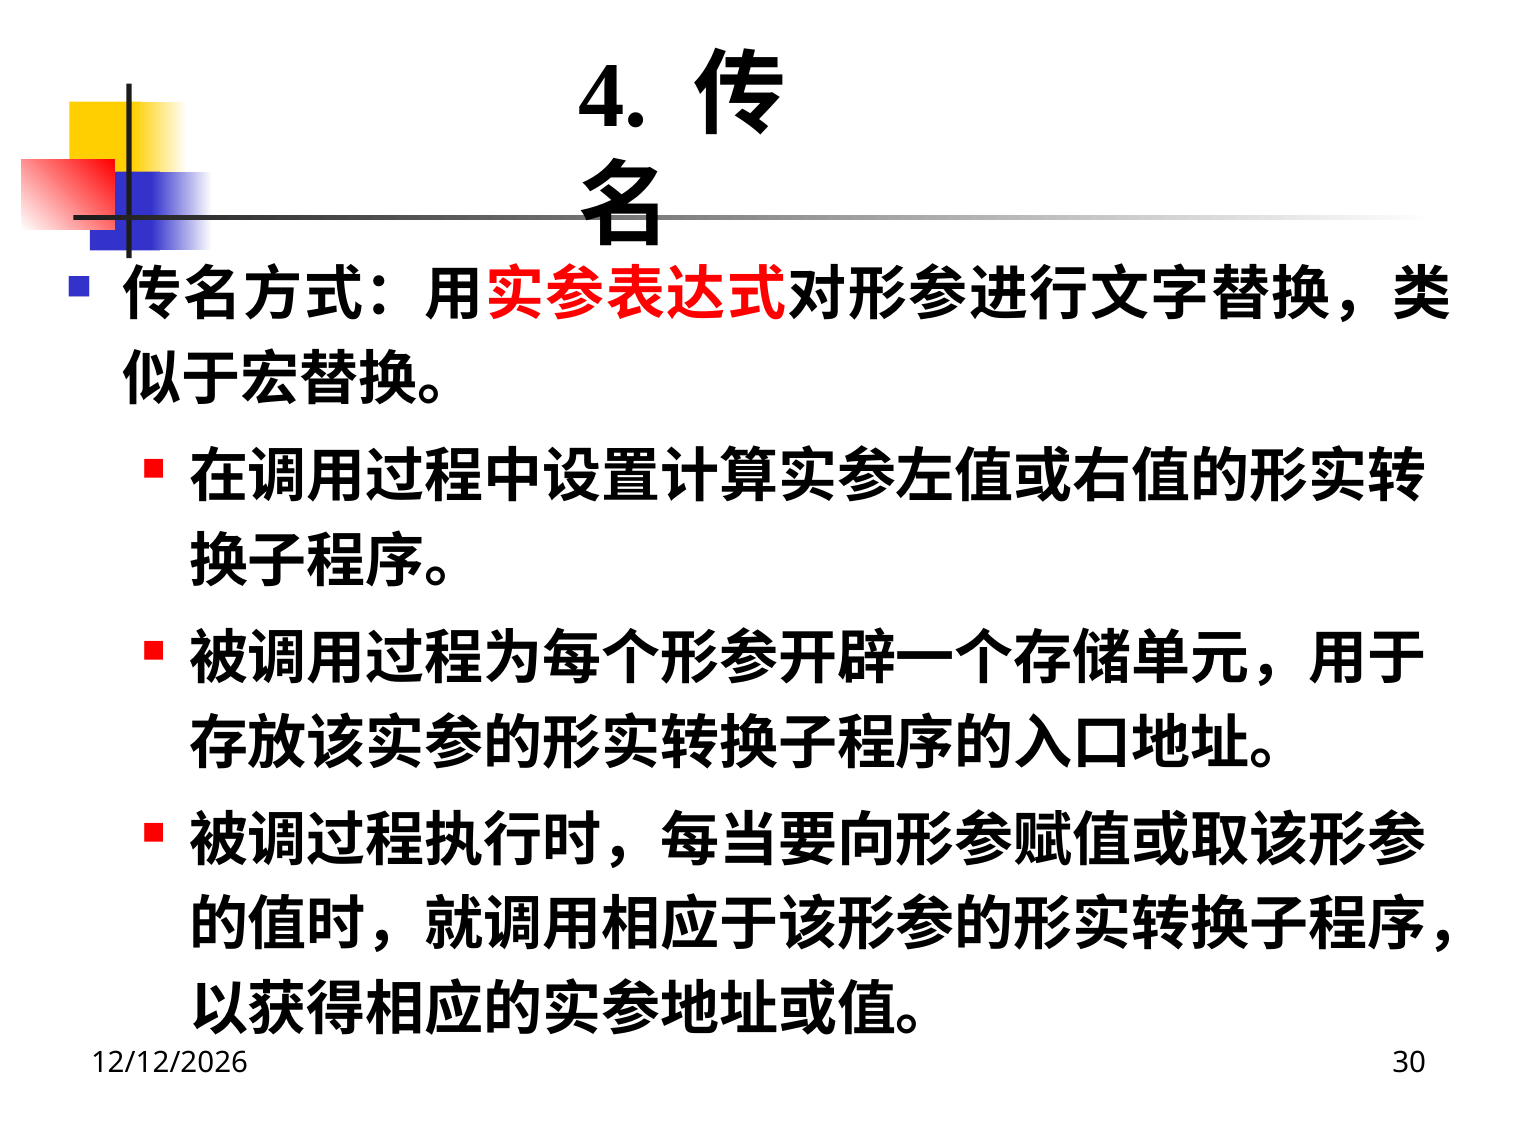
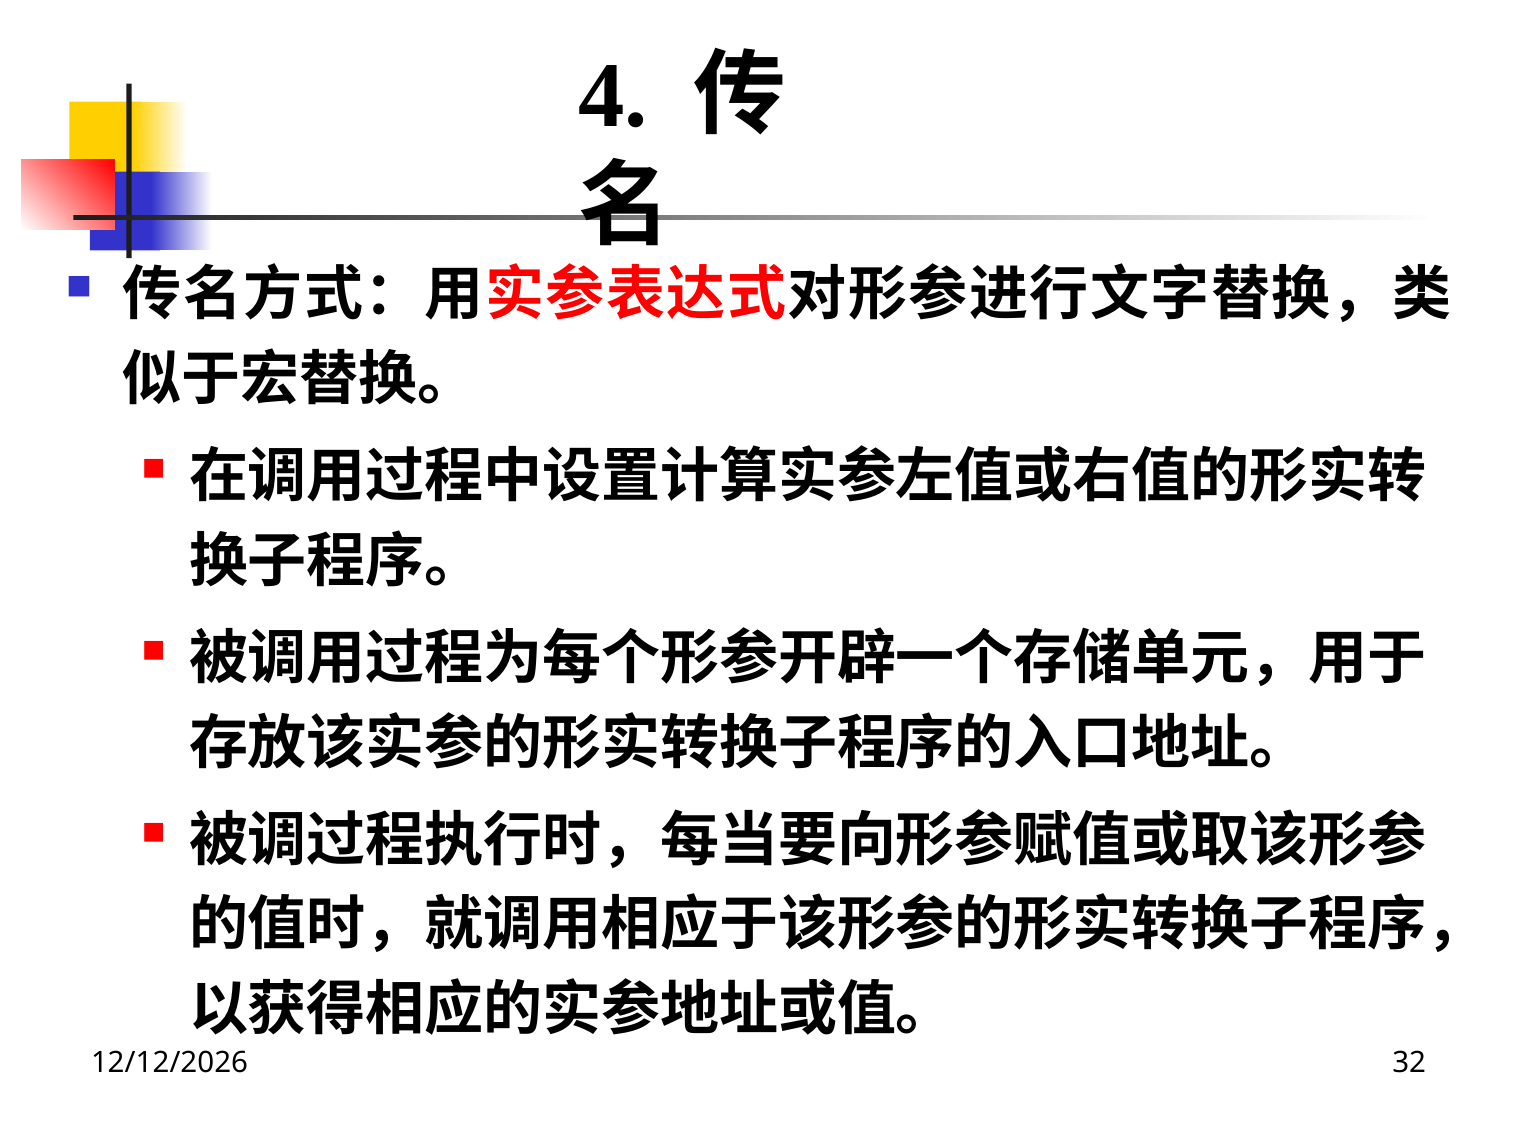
30: 30 -> 32 (1409, 1063)
